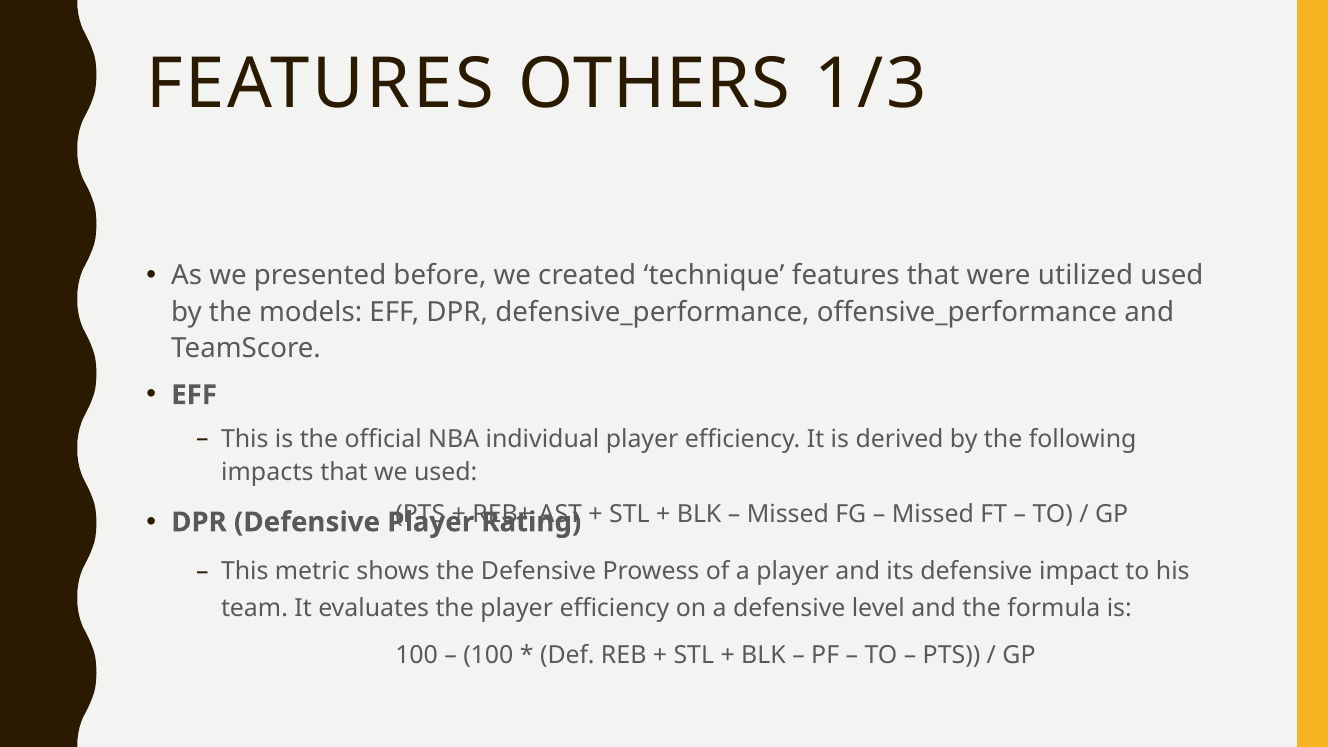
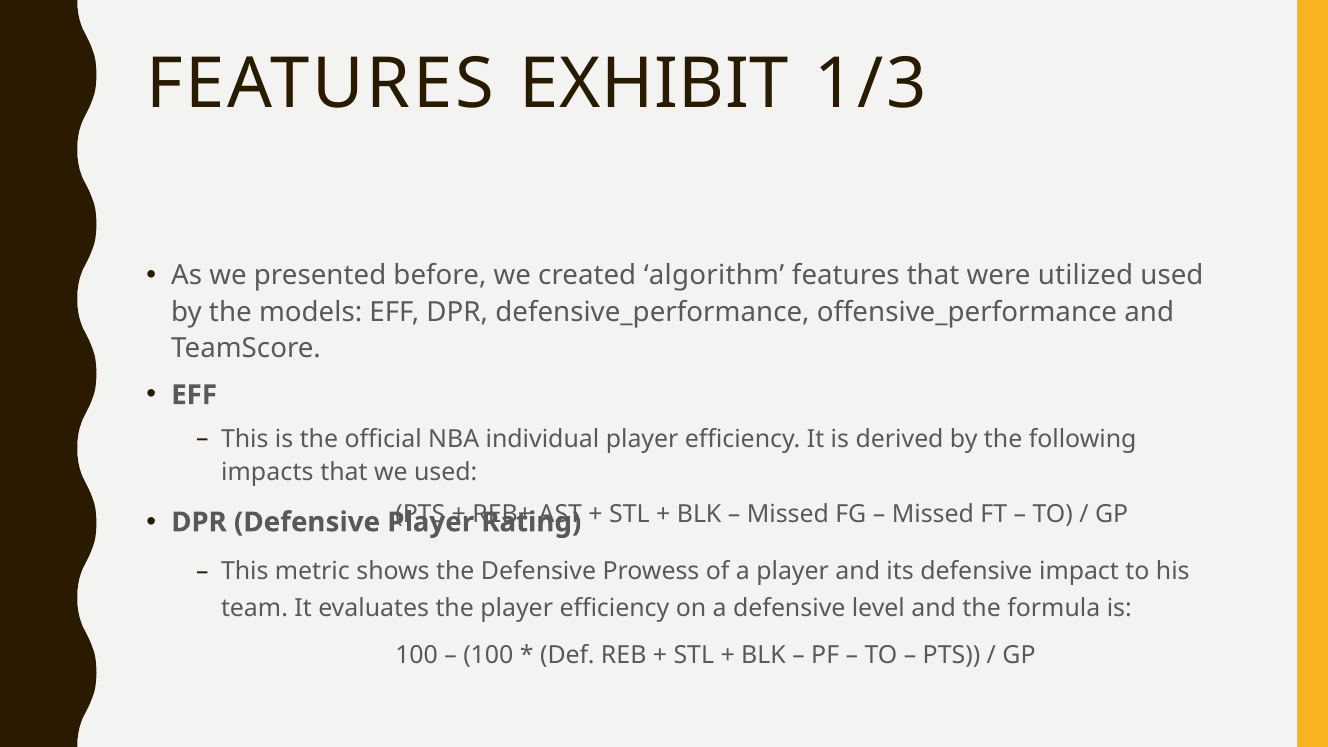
OTHERS: OTHERS -> EXHIBIT (654, 84)
technique: technique -> algorithm (714, 276)
